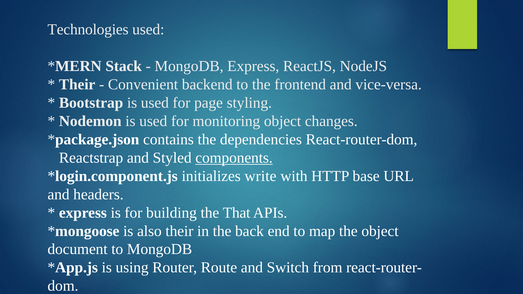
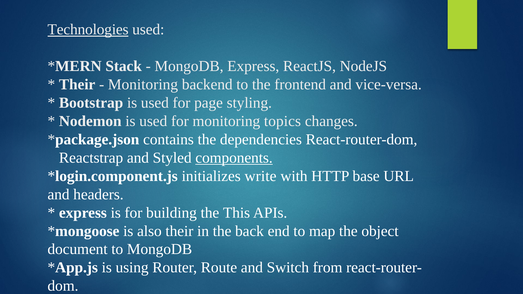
Technologies underline: none -> present (88, 30)
Convenient: Convenient -> Monitoring (143, 85)
monitoring object: object -> topics (282, 121)
That: That -> This (237, 213)
